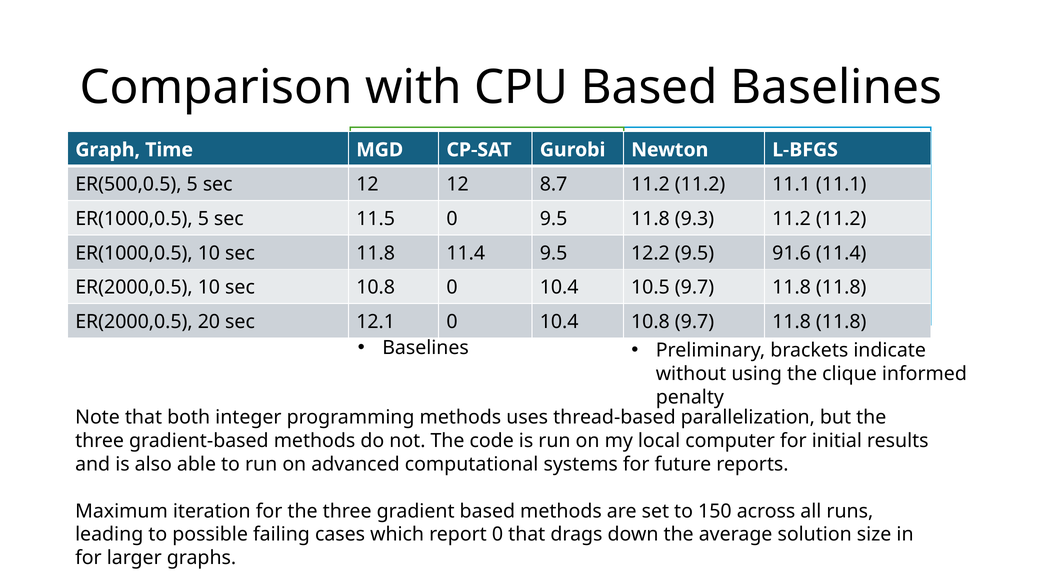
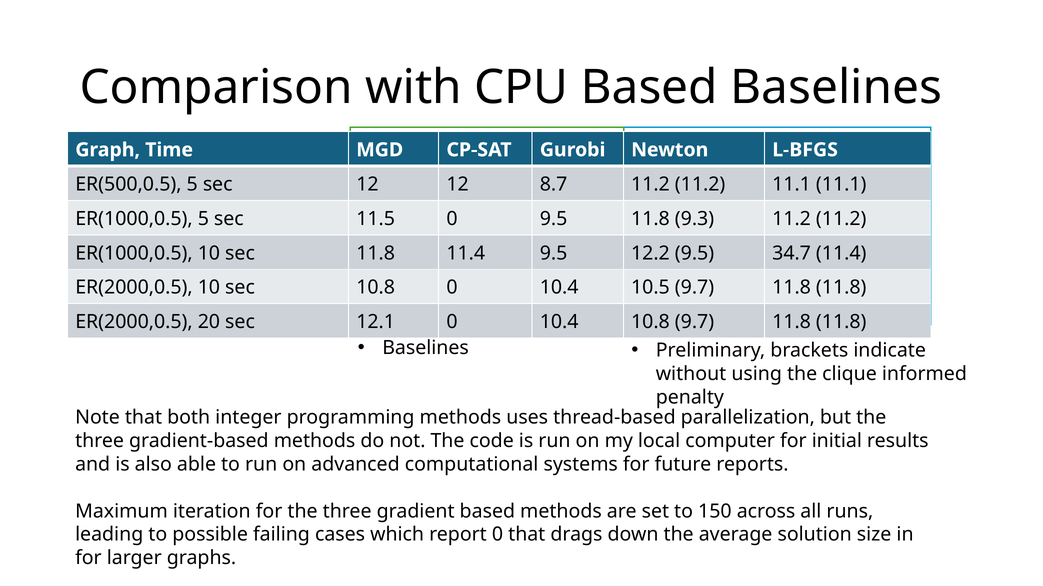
91.6: 91.6 -> 34.7 (792, 253)
